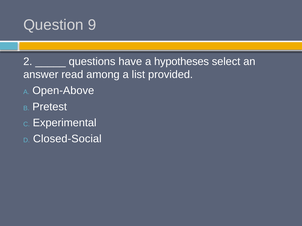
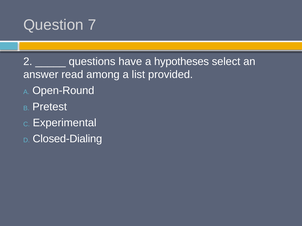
9: 9 -> 7 (92, 25)
Open-Above: Open-Above -> Open-Round (63, 91)
Closed-Social: Closed-Social -> Closed-Dialing (67, 139)
